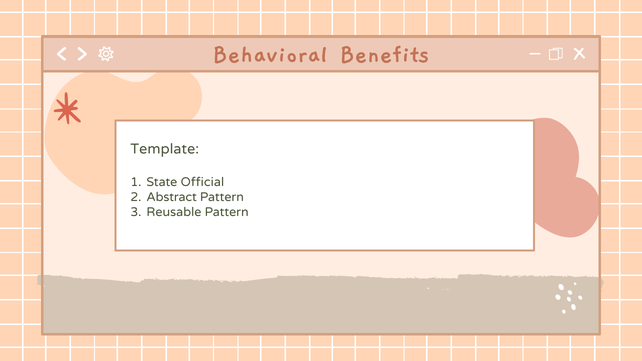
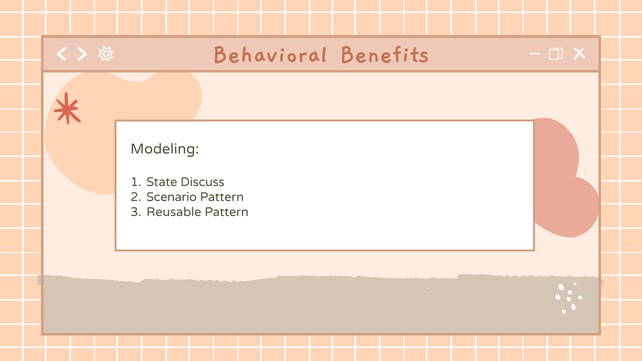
Template: Template -> Modeling (165, 149)
Official: Official -> Discuss (203, 182)
Abstract: Abstract -> Scenario (172, 197)
